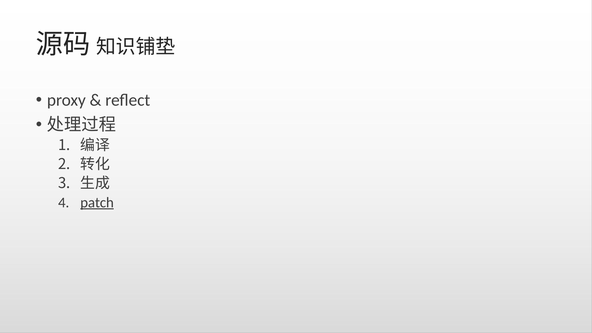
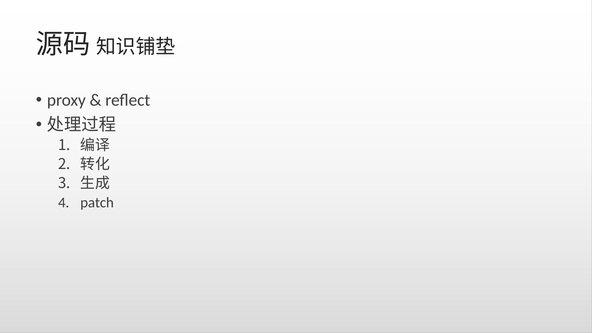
patch underline: present -> none (97, 202)
